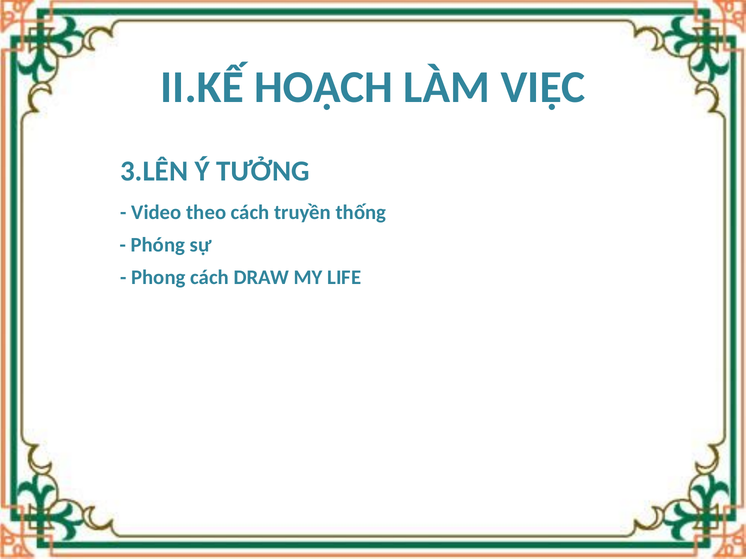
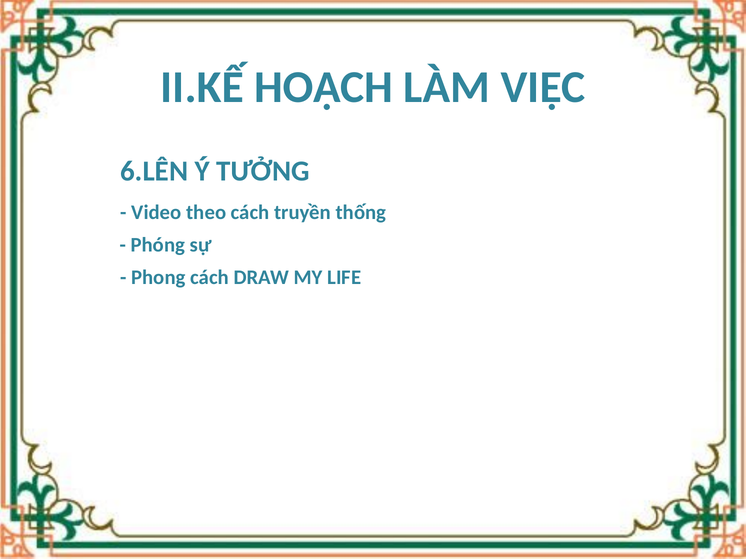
3.LÊN: 3.LÊN -> 6.LÊN (154, 171)
